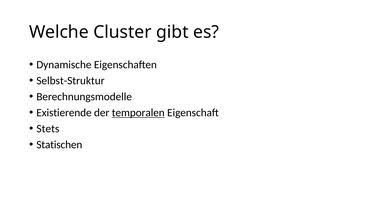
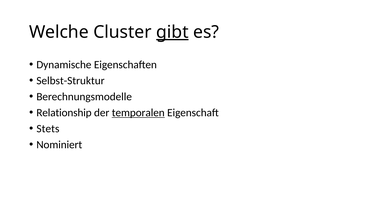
gibt underline: none -> present (172, 32)
Existierende: Existierende -> Relationship (64, 113)
Statischen: Statischen -> Nominiert (59, 145)
